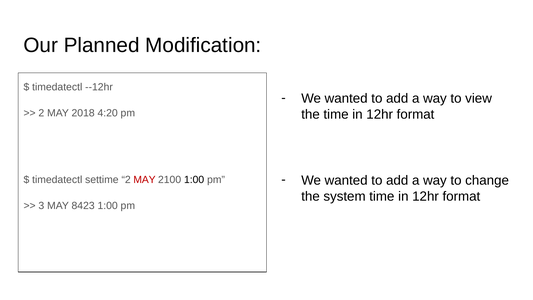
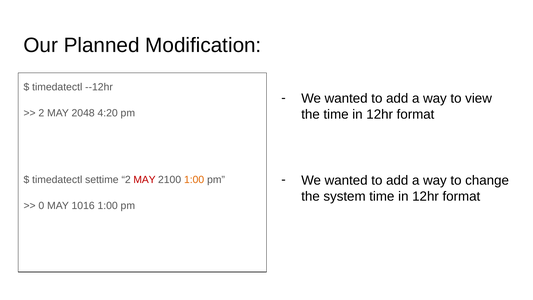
2018: 2018 -> 2048 (83, 113)
1:00 colour: black -> orange (194, 180)
3: 3 -> 0 (41, 206)
8423: 8423 -> 1016 (83, 206)
